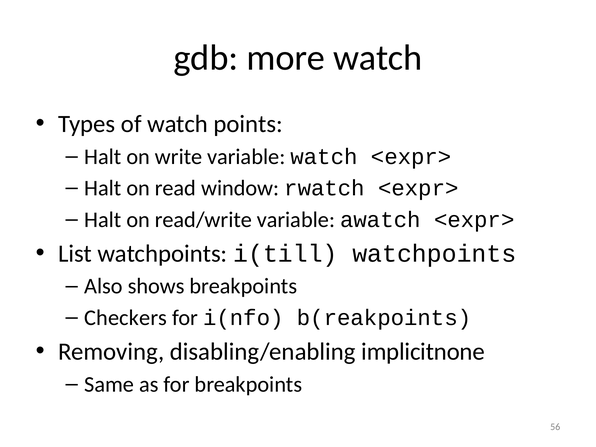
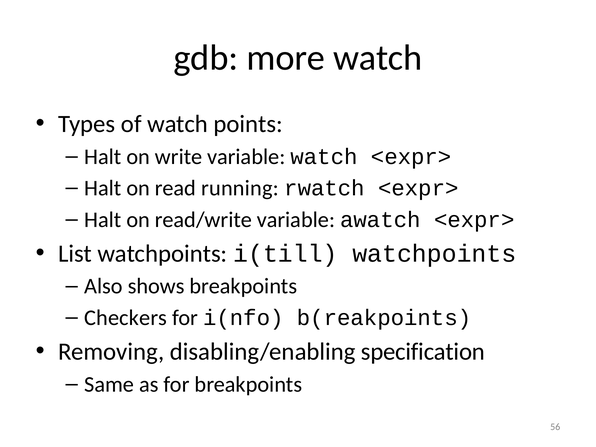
window: window -> running (240, 188)
implicitnone: implicitnone -> specification (423, 352)
